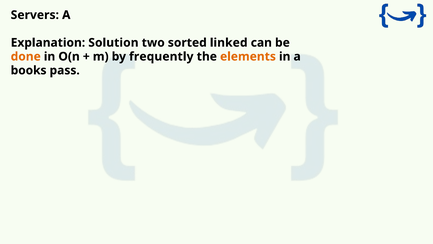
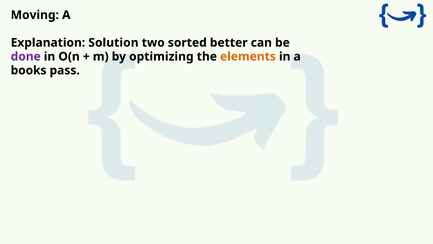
Servers: Servers -> Moving (35, 15)
linked: linked -> better (229, 43)
done colour: orange -> purple (26, 56)
frequently: frequently -> optimizing (161, 56)
